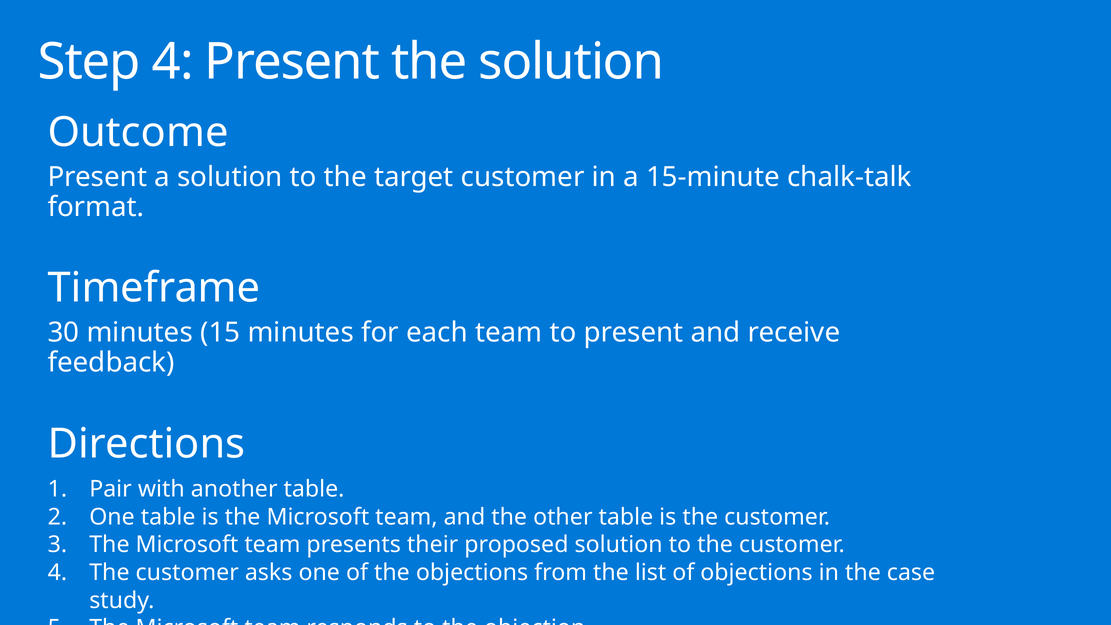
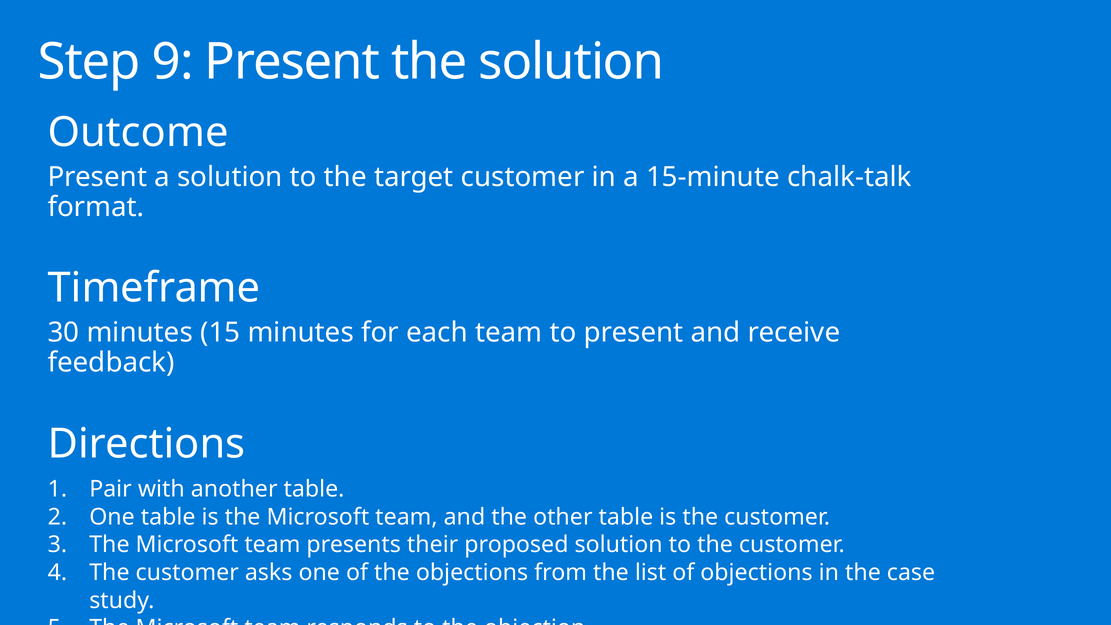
Step 4: 4 -> 9 (173, 62)
